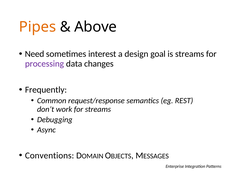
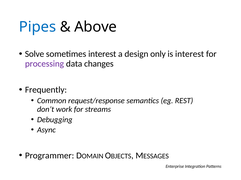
Pipes colour: orange -> blue (38, 27)
Need: Need -> Solve (35, 54)
goal: goal -> only (158, 54)
is streams: streams -> interest (190, 54)
Conventions: Conventions -> Programmer (50, 156)
